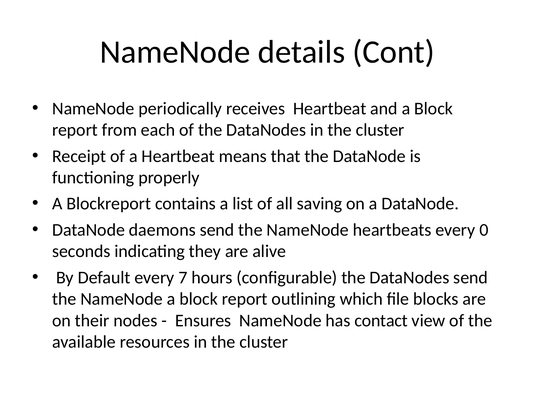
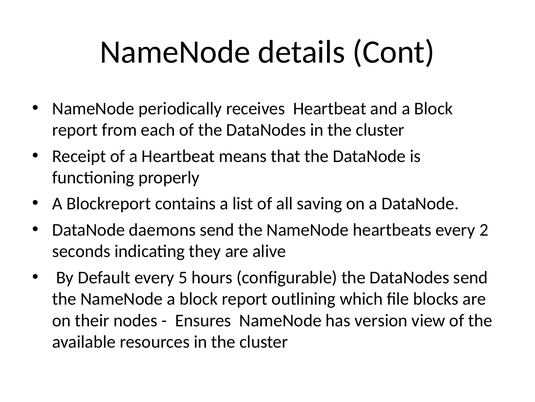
0: 0 -> 2 (484, 230)
7: 7 -> 5 (183, 277)
contact: contact -> version (381, 320)
